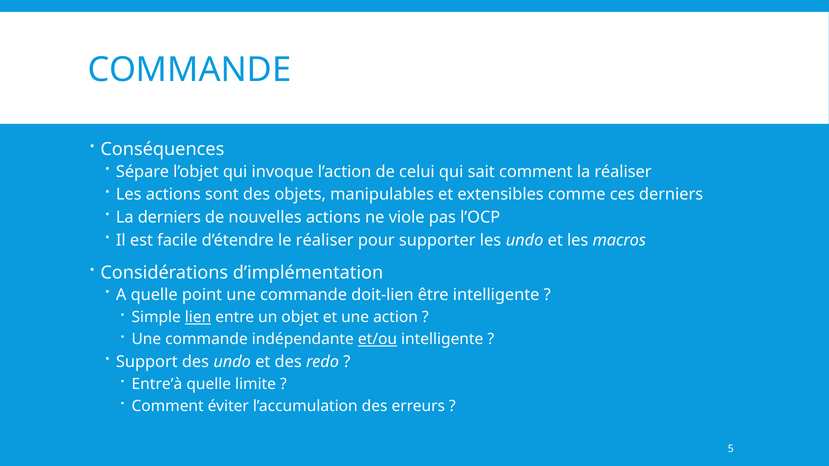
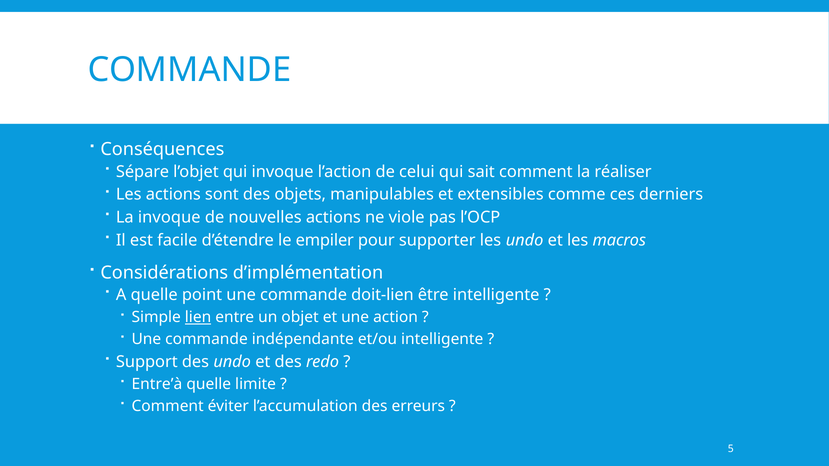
La derniers: derniers -> invoque (169, 218)
le réaliser: réaliser -> empiler (325, 240)
et/ou underline: present -> none (377, 339)
